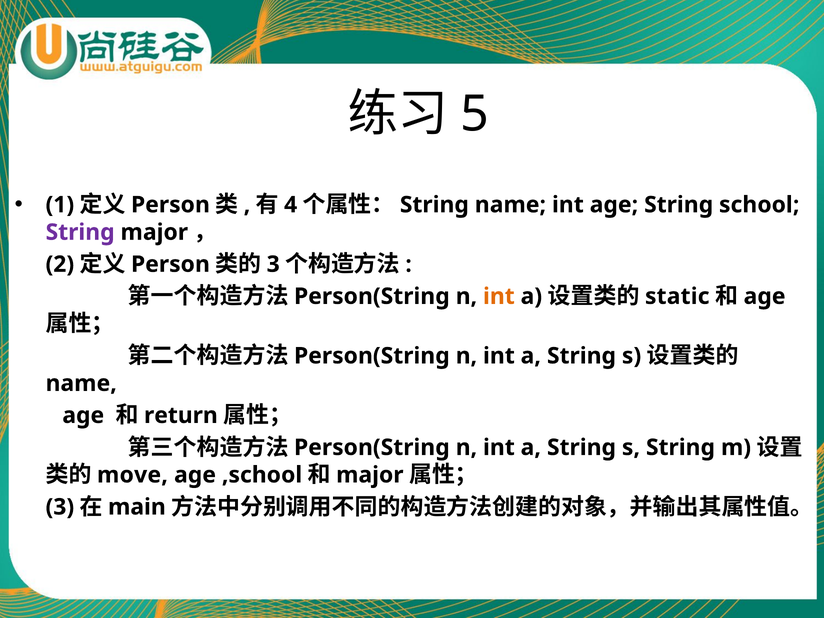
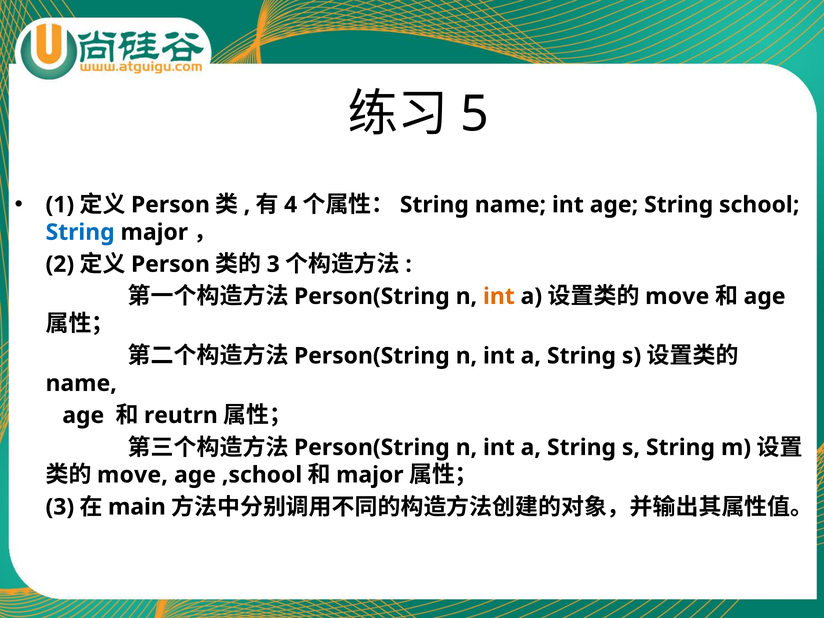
String colour: purple -> blue (80, 232)
static: static -> move (677, 296)
return: return -> reutrn (181, 415)
